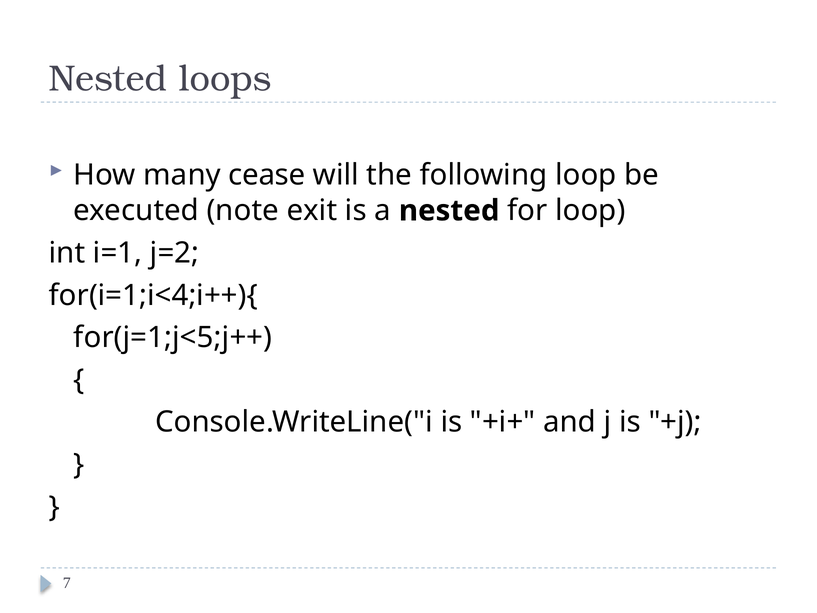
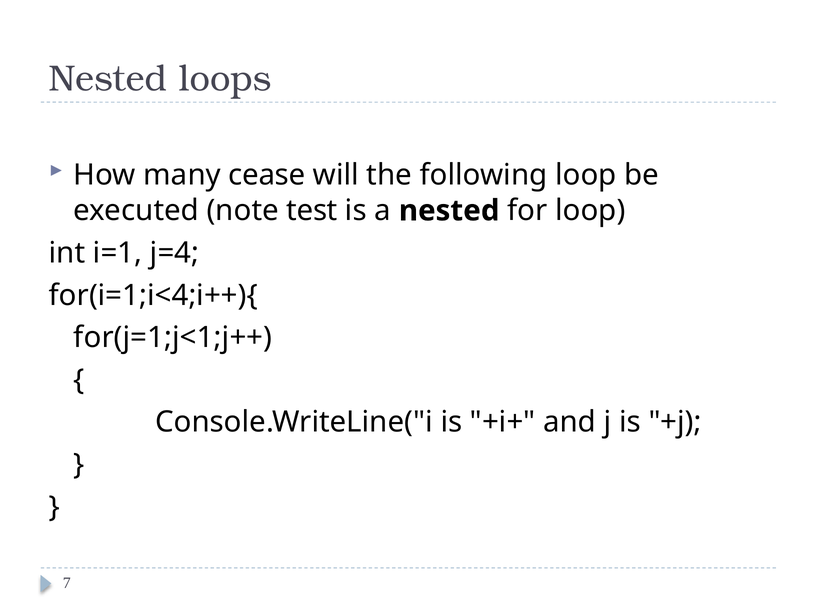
exit: exit -> test (312, 211)
j=2: j=2 -> j=4 (175, 253)
for(j=1;j<5;j++: for(j=1;j<5;j++ -> for(j=1;j<1;j++ (173, 337)
